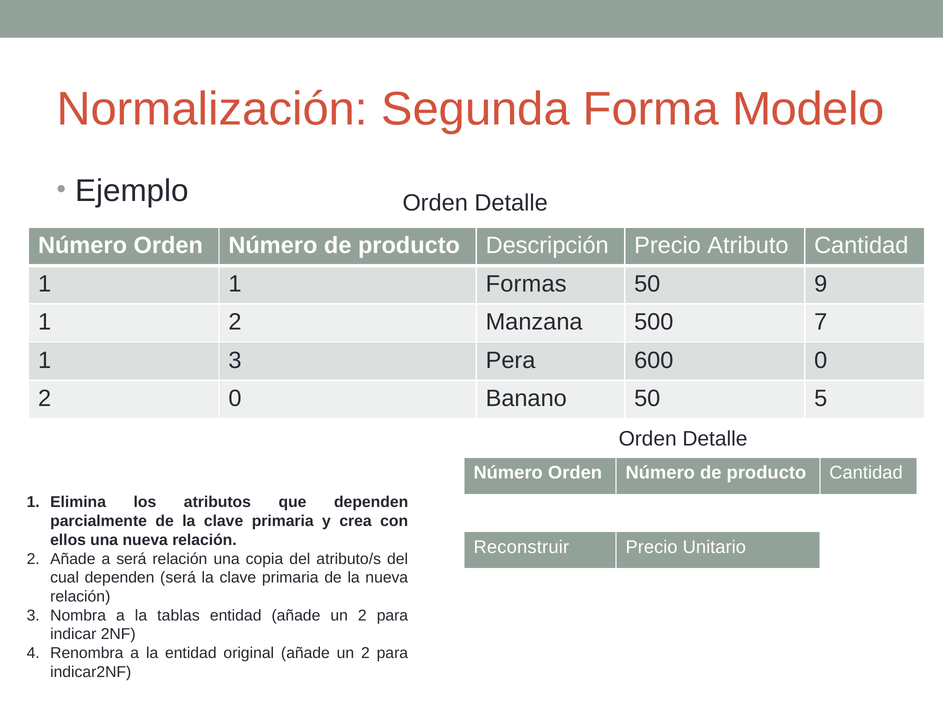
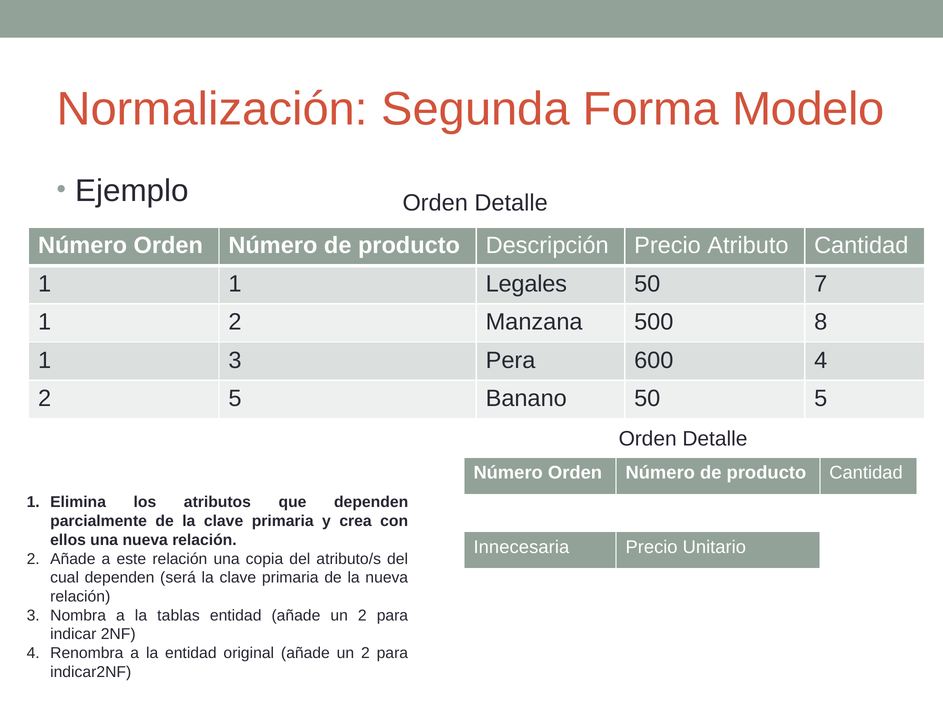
Formas: Formas -> Legales (526, 284)
9: 9 -> 7 (821, 284)
7: 7 -> 8 (821, 322)
600 0: 0 -> 4 (821, 360)
2 0: 0 -> 5 (235, 399)
Reconstruir: Reconstruir -> Innecesaria (521, 547)
a será: será -> este (131, 559)
